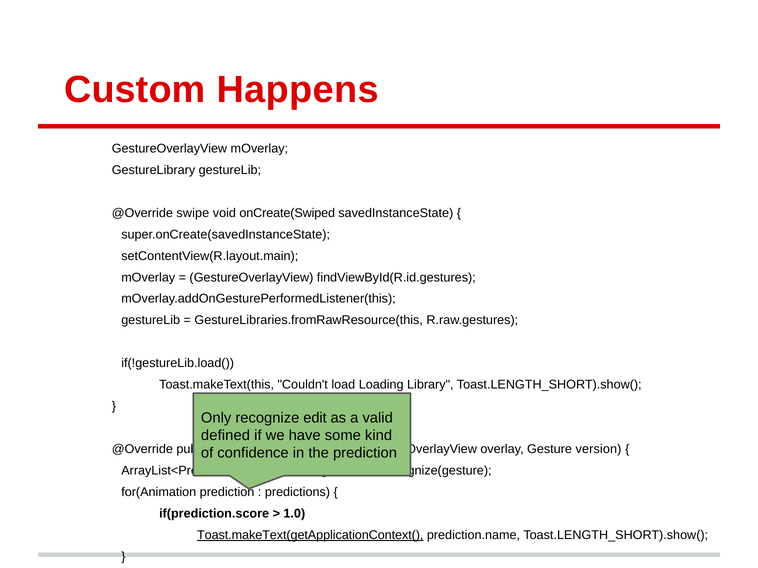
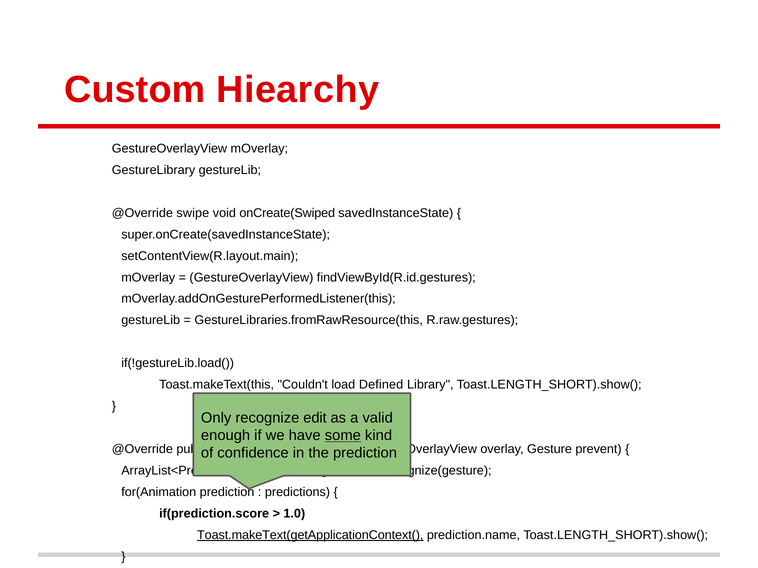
Happens: Happens -> Hiearchy (298, 90)
Loading: Loading -> Defined (381, 385)
defined: defined -> enough (226, 436)
some underline: none -> present (343, 436)
version: version -> prevent (599, 450)
